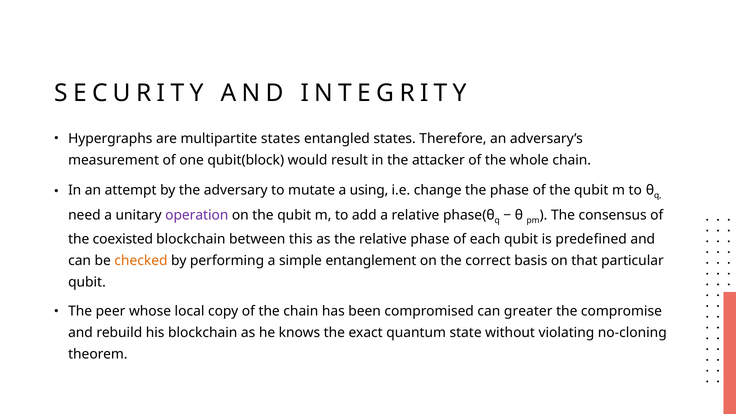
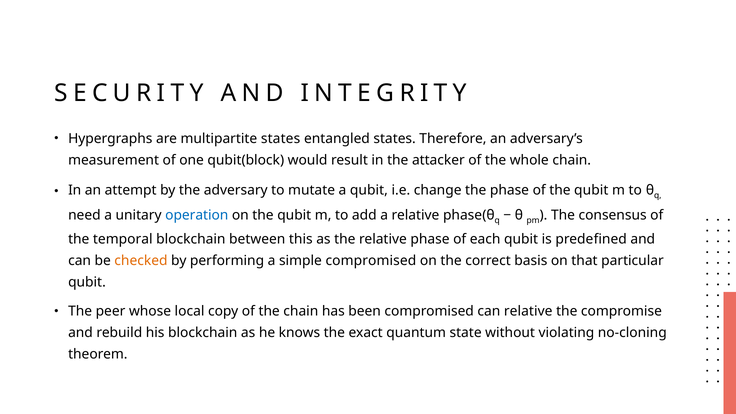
a using: using -> qubit (369, 190)
operation colour: purple -> blue (197, 215)
coexisted: coexisted -> temporal (123, 239)
simple entanglement: entanglement -> compromised (371, 261)
can greater: greater -> relative (528, 311)
